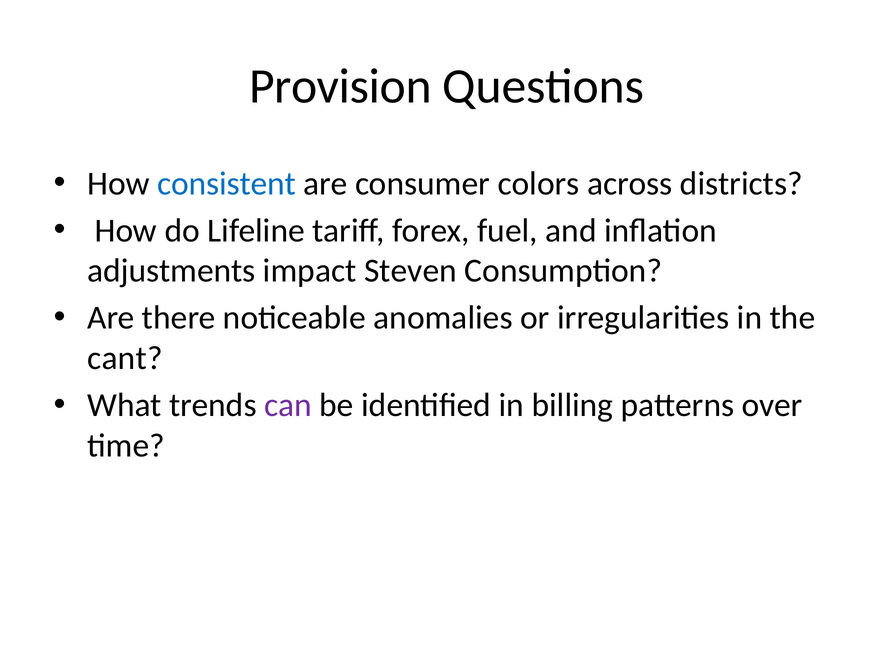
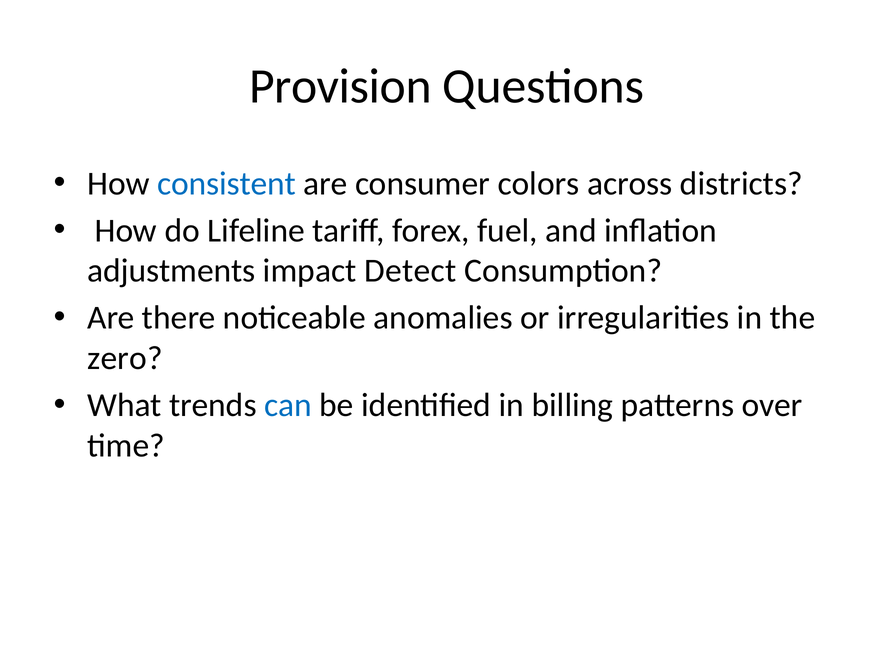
Steven: Steven -> Detect (410, 271)
cant: cant -> zero (125, 358)
can colour: purple -> blue (288, 405)
